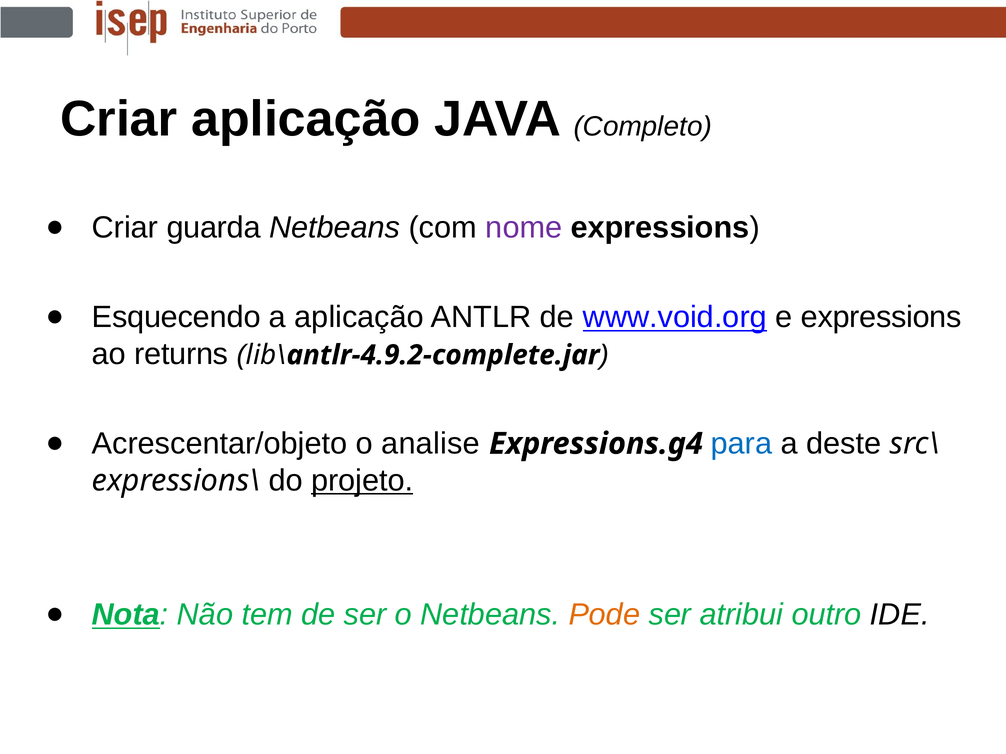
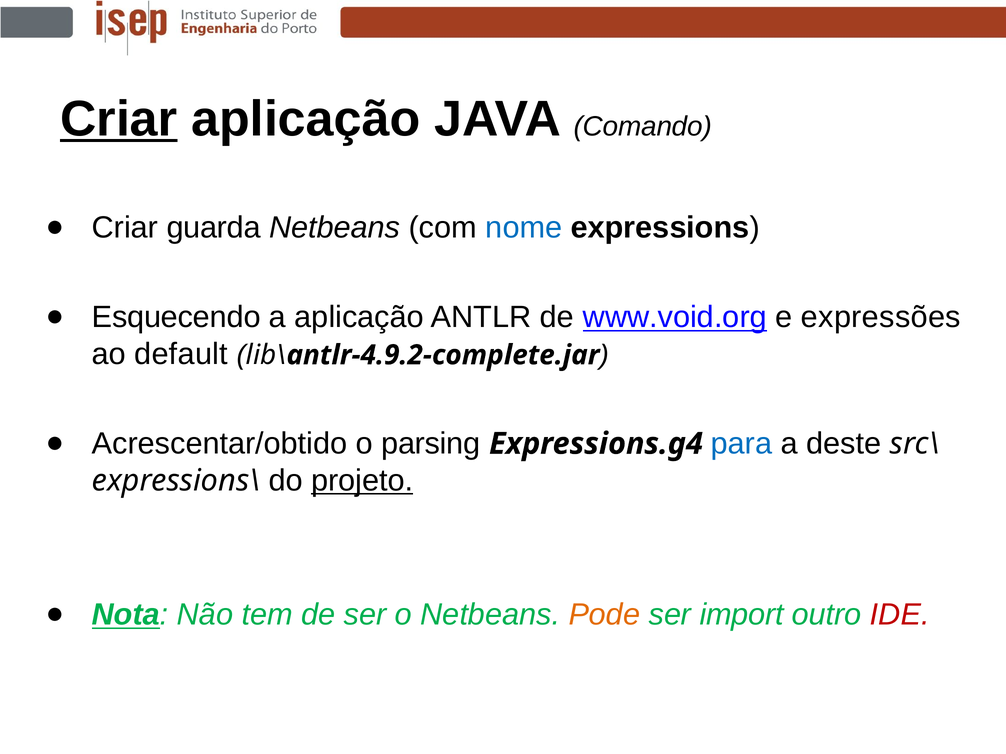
Criar underline: none -> present (119, 119)
Completo: Completo -> Comando (643, 127)
nome colour: purple -> blue (524, 228)
e expressions: expressions -> expressões (881, 318)
returns: returns -> default (181, 354)
Acrescentar/objeto: Acrescentar/objeto -> Acrescentar/obtido (220, 444)
analise: analise -> parsing (431, 444)
atribui: atribui -> import (742, 615)
IDE colour: black -> red (900, 615)
